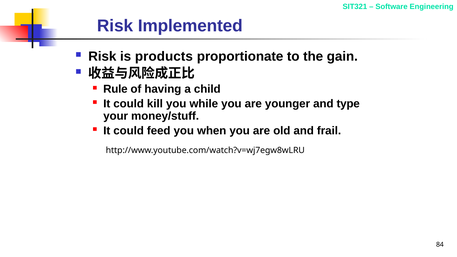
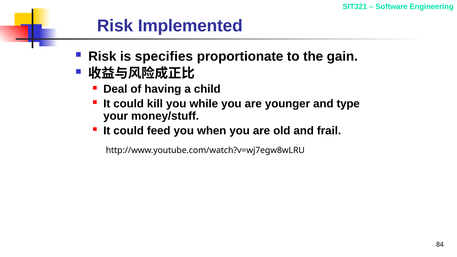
products: products -> specifies (164, 56)
Rule: Rule -> Deal (115, 89)
